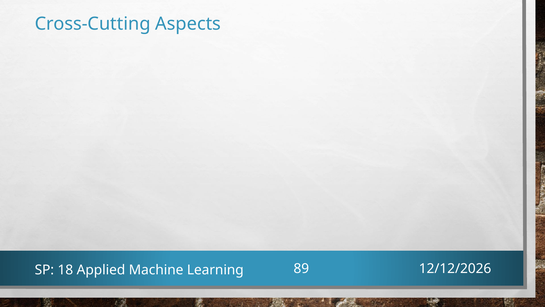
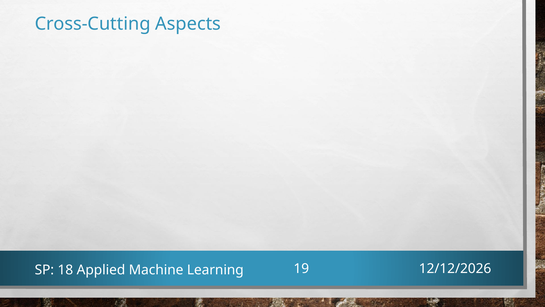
89: 89 -> 19 (301, 268)
